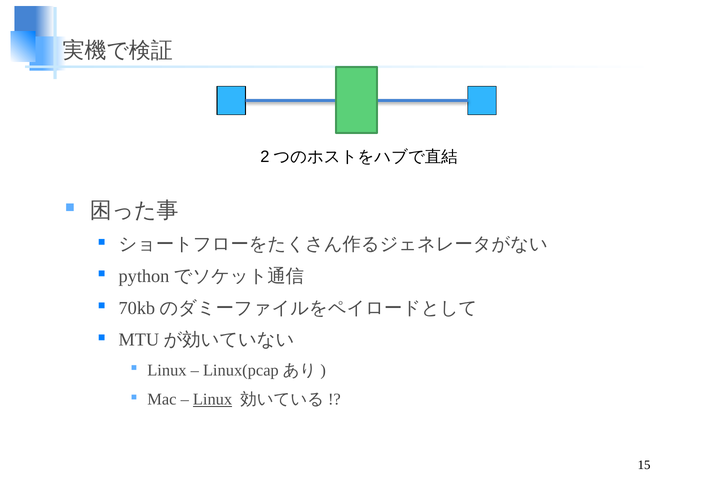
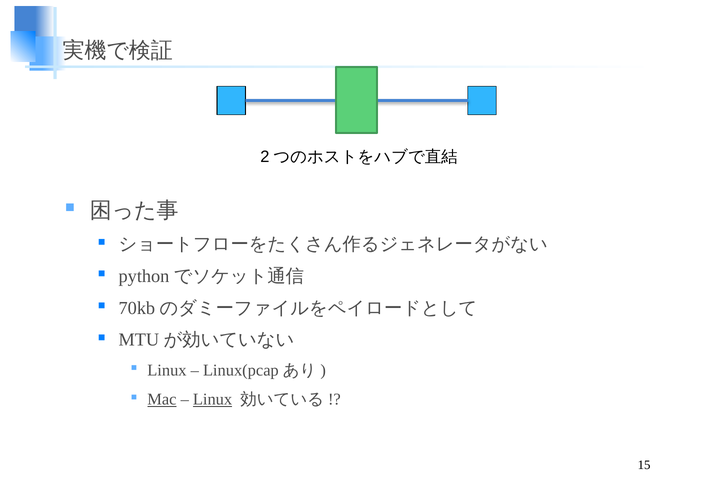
Mac underline: none -> present (162, 399)
